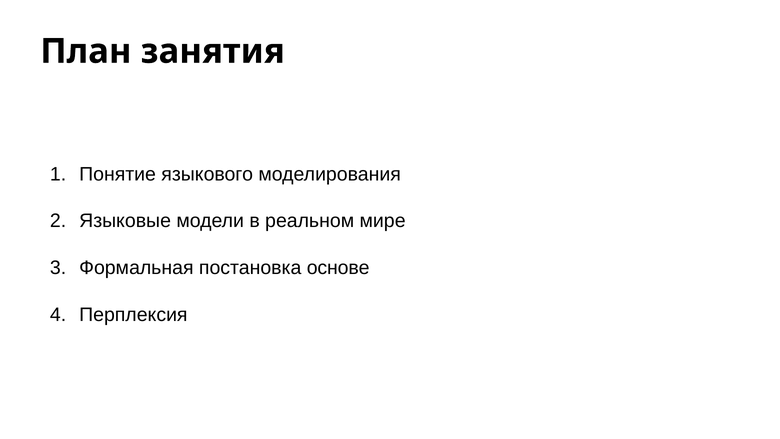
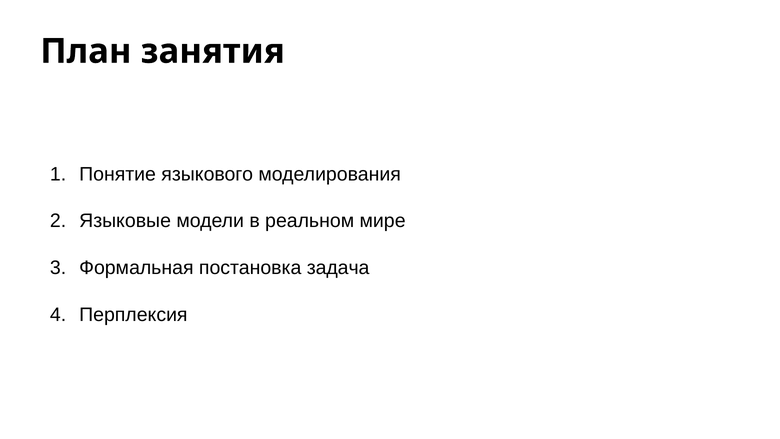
основе: основе -> задача (338, 268)
